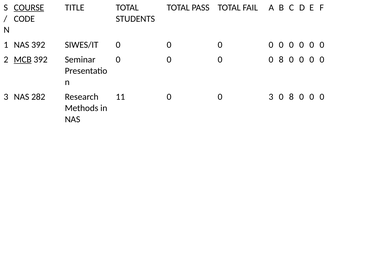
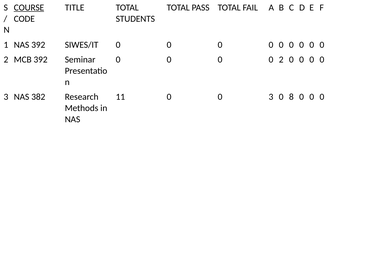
MCB underline: present -> none (23, 60)
8: 8 -> 2 (281, 60)
282: 282 -> 382 (38, 97)
